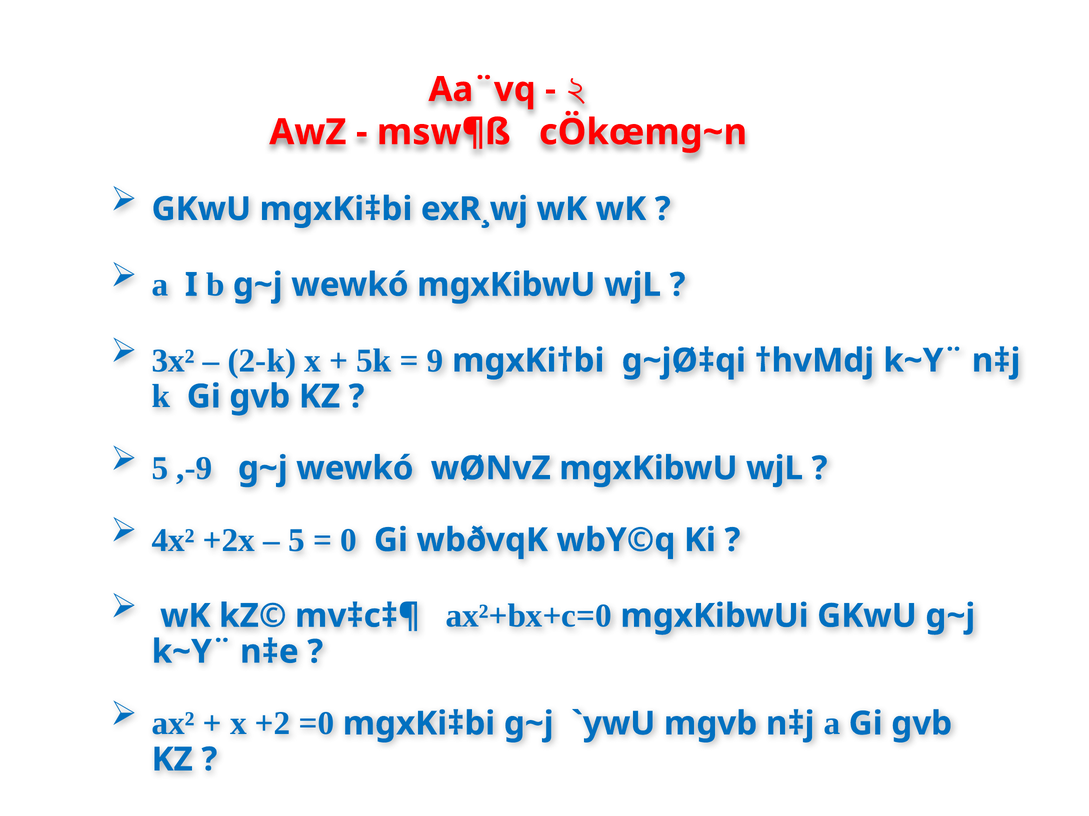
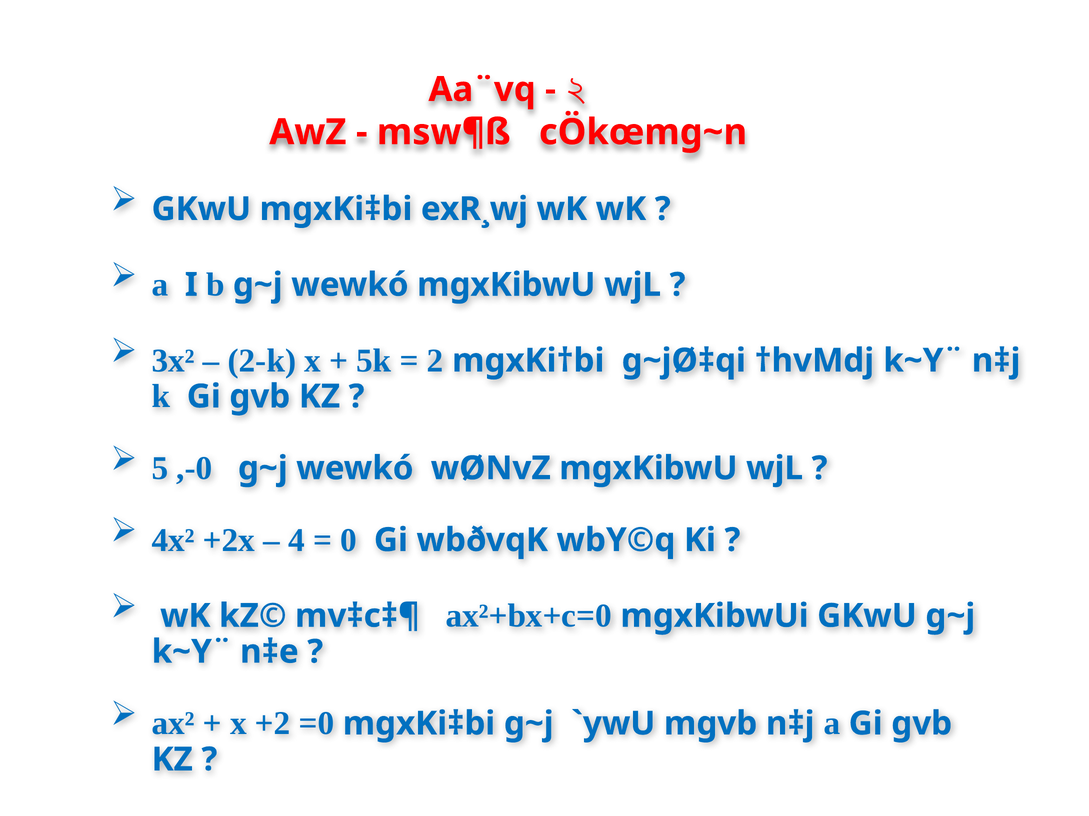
9: 9 -> 2 (435, 361)
,-9: ,-9 -> ,-0 (194, 469)
5: 5 -> 4 (296, 541)
